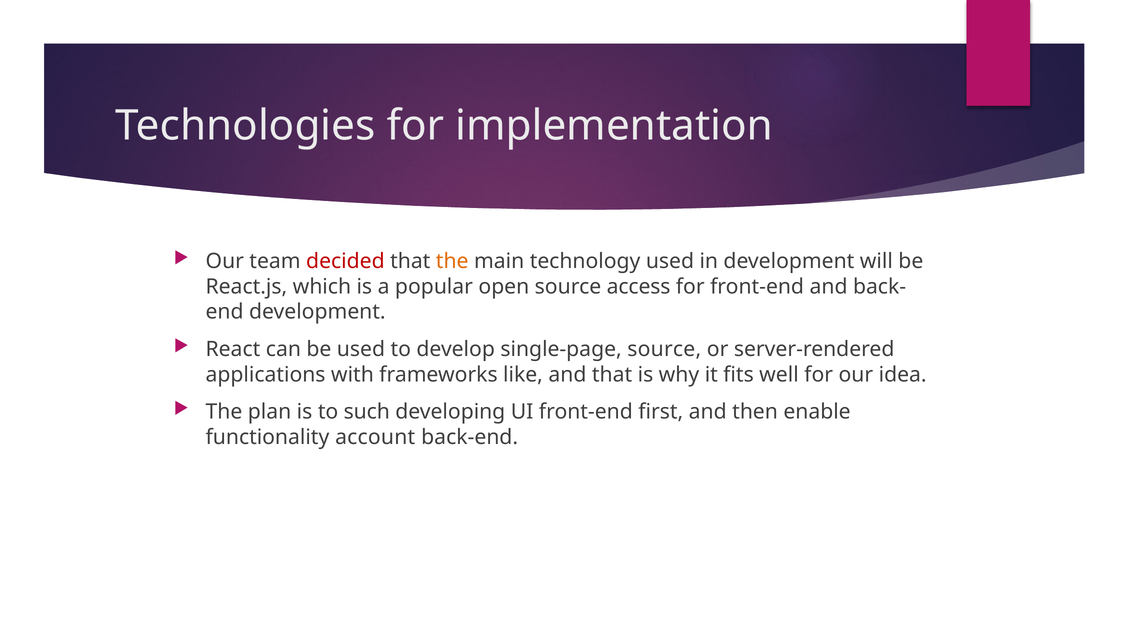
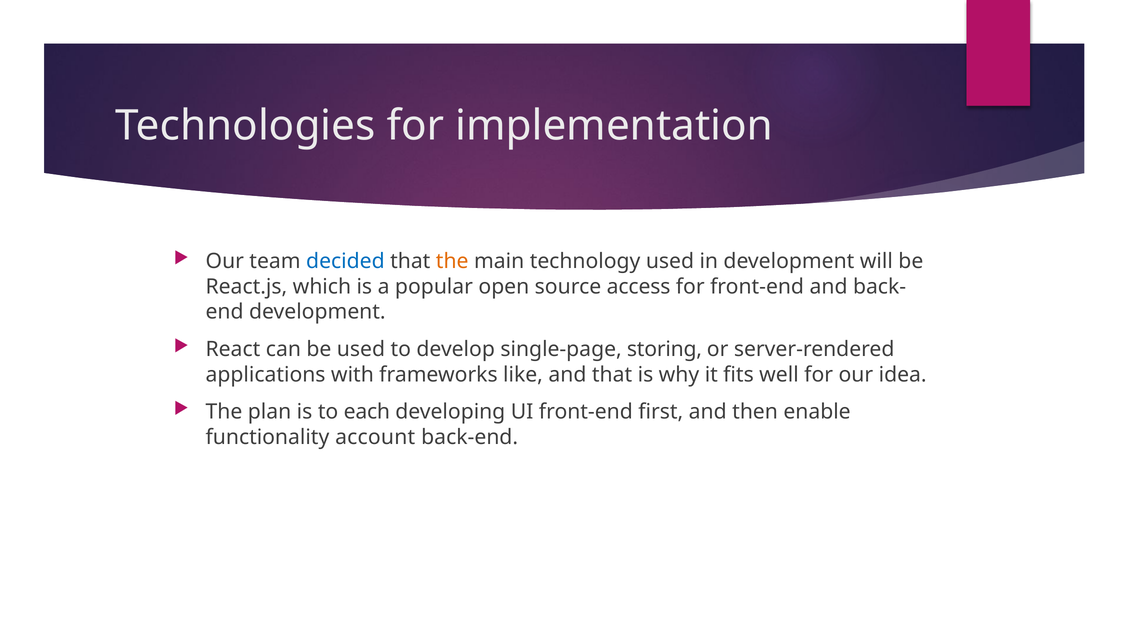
decided colour: red -> blue (345, 261)
single-page source: source -> storing (664, 349)
such: such -> each (367, 412)
